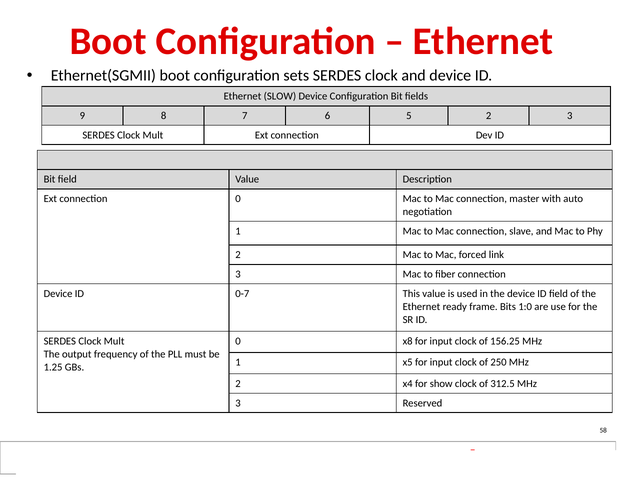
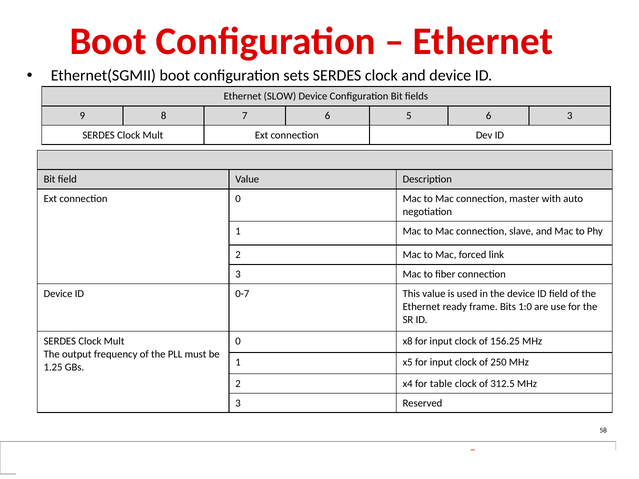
5 2: 2 -> 6 (489, 116)
show: show -> table (441, 384)
